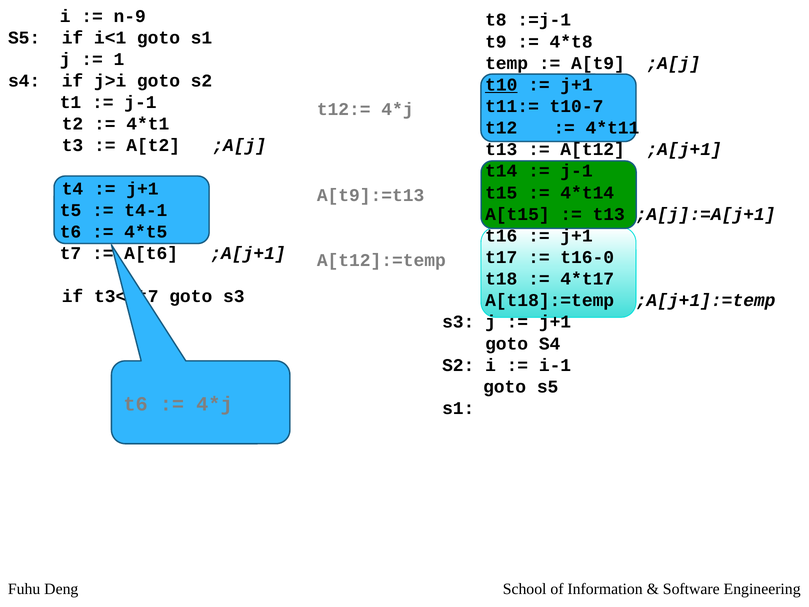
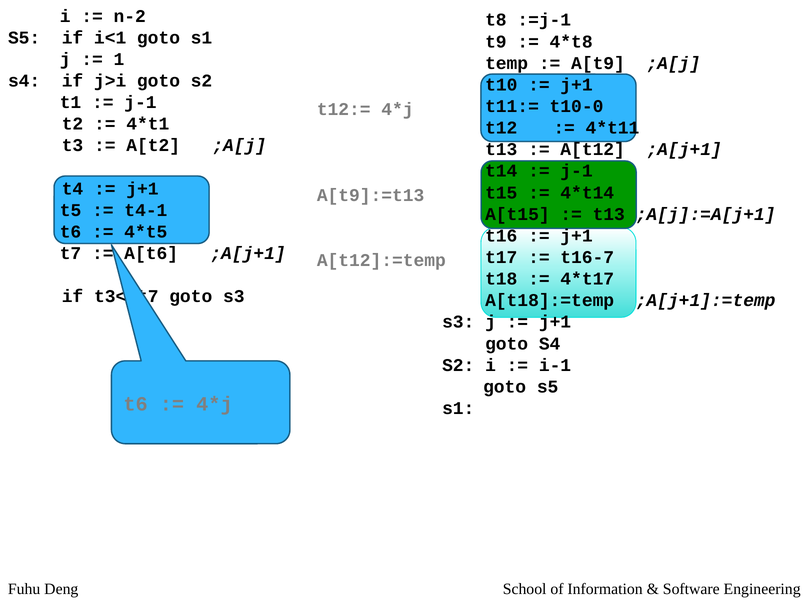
n-9: n-9 -> n-2 (130, 16)
t10 underline: present -> none (501, 85)
t10-7: t10-7 -> t10-0 (577, 106)
t16-0: t16-0 -> t16-7 (587, 257)
